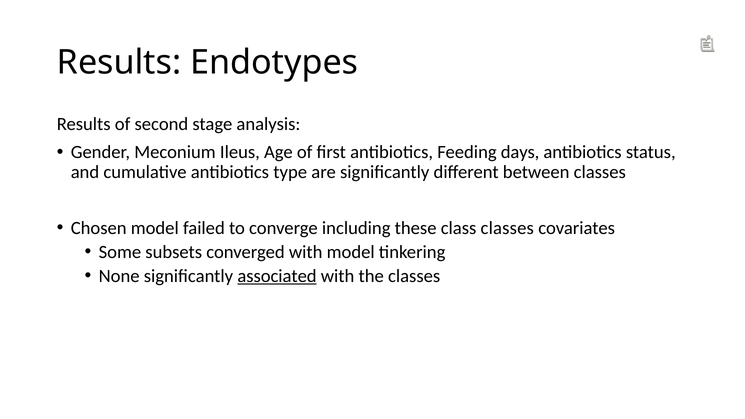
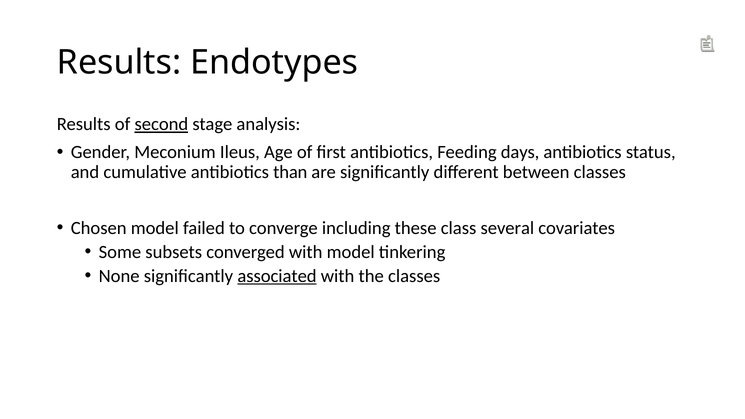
second underline: none -> present (161, 124)
type: type -> than (290, 172)
class classes: classes -> several (507, 228)
